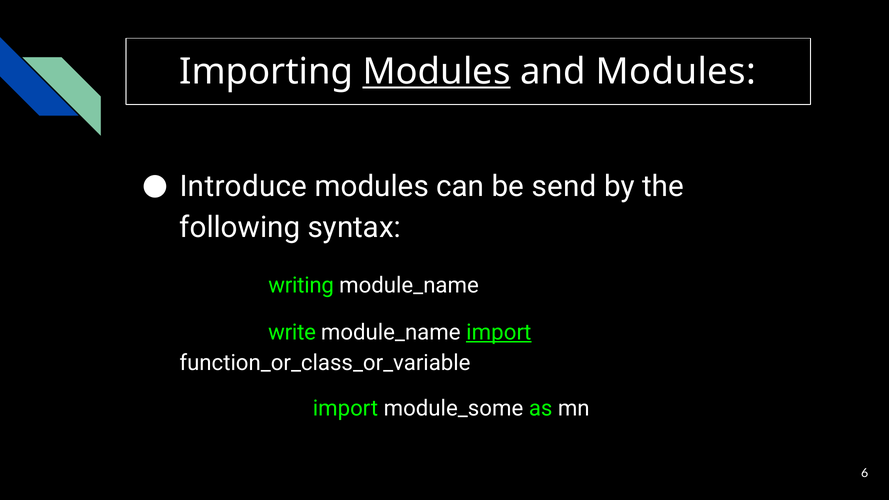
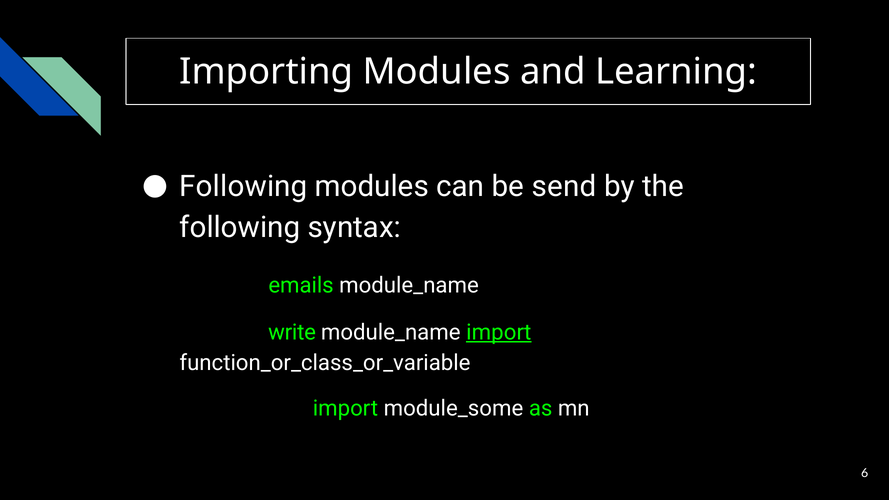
Modules underline: present -> none (437, 72)
and Modules: Modules -> Learning (676, 72)
Introduce: Introduce -> Following (243, 186)
writing: writing -> emails (301, 285)
